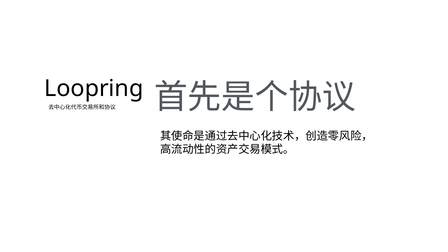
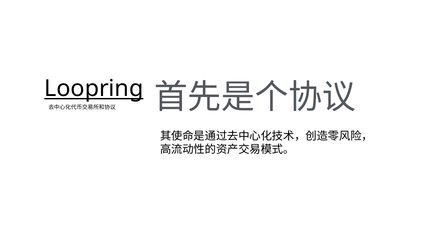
Loopring underline: none -> present (94, 89)
